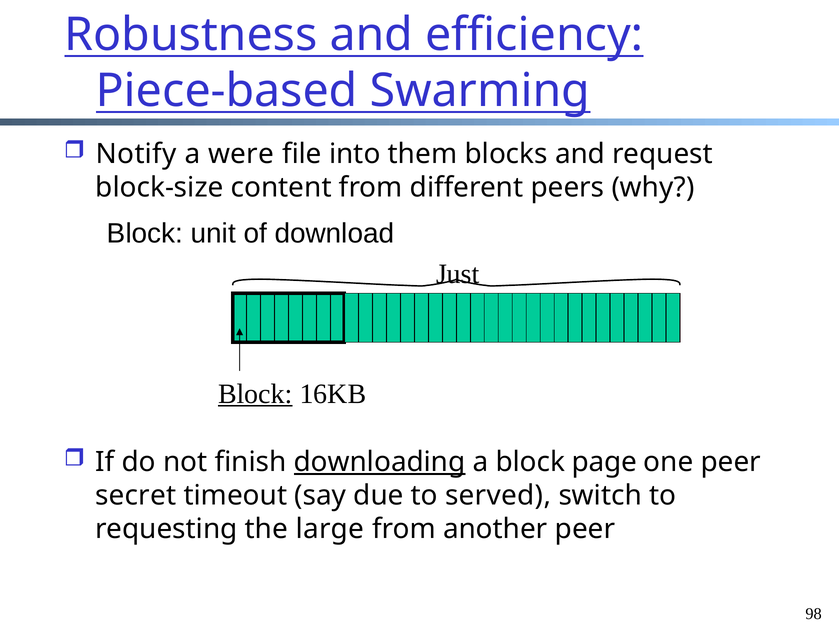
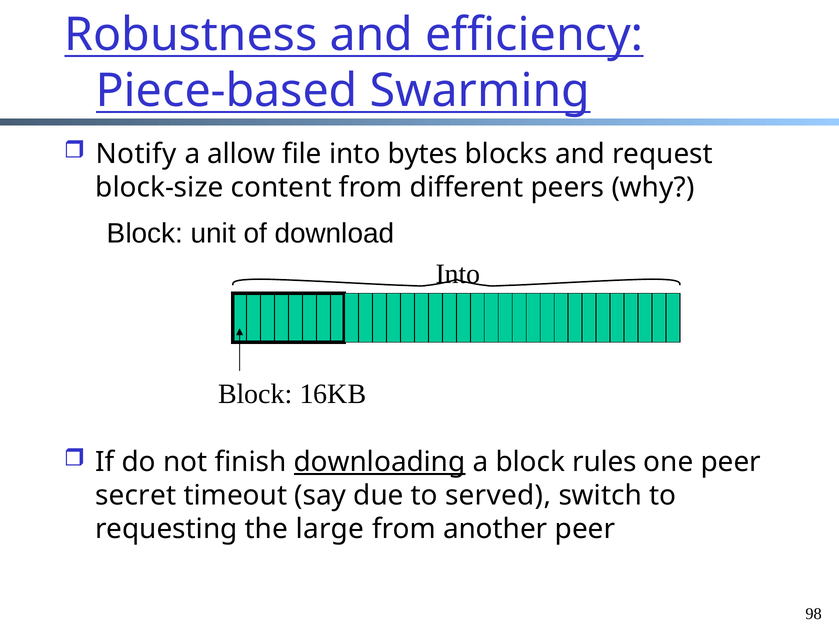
were: were -> allow (241, 154)
them: them -> bytes (423, 154)
Just: Just -> Into (458, 274)
Block underline: present -> none (255, 393)
page: page -> rules (605, 461)
